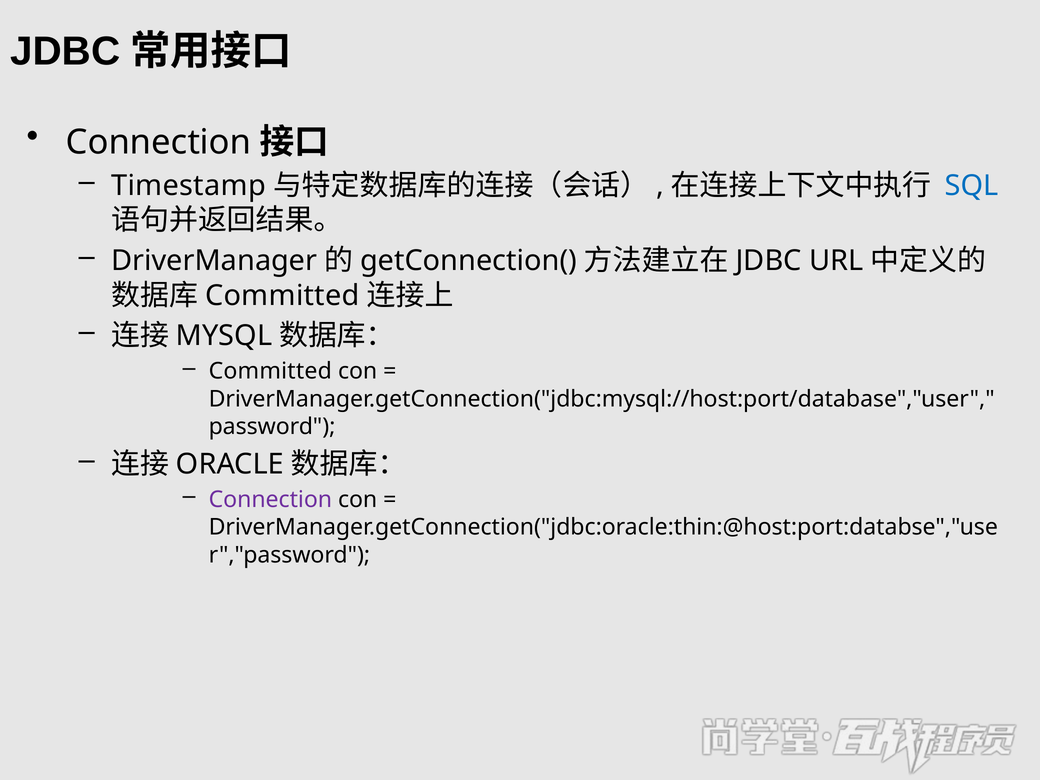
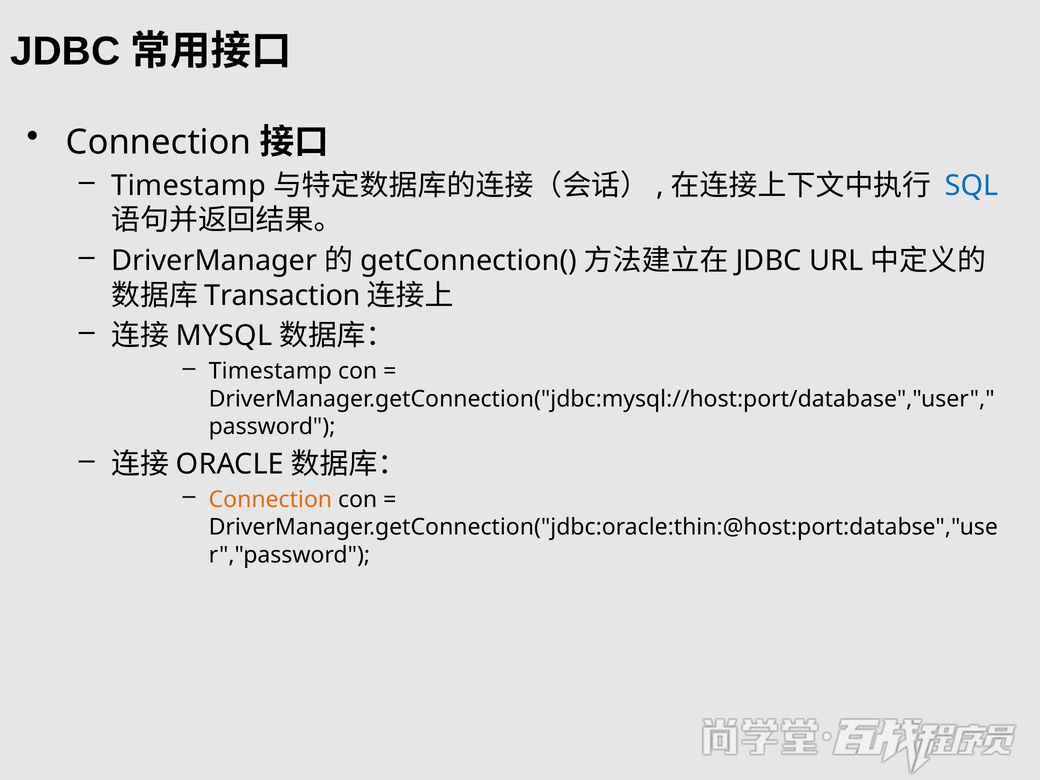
Committed: Committed -> Transaction (283, 295)
Committed: Committed -> Timestamp (270, 371)
Connection colour: purple -> orange (270, 500)
